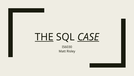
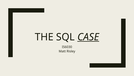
THE underline: present -> none (44, 37)
